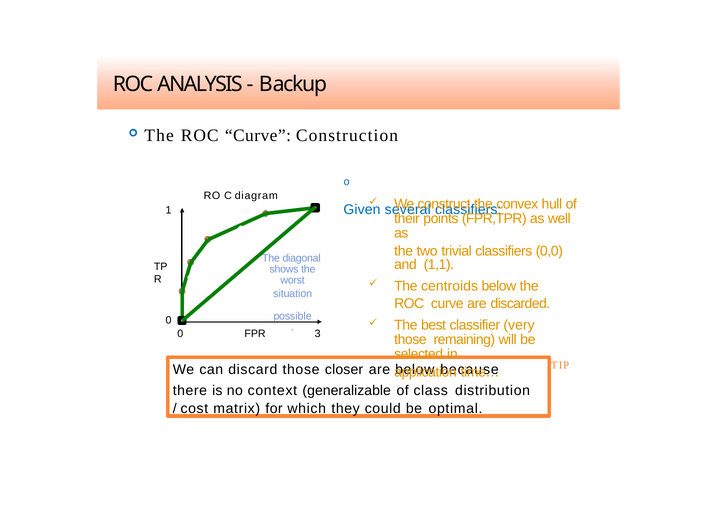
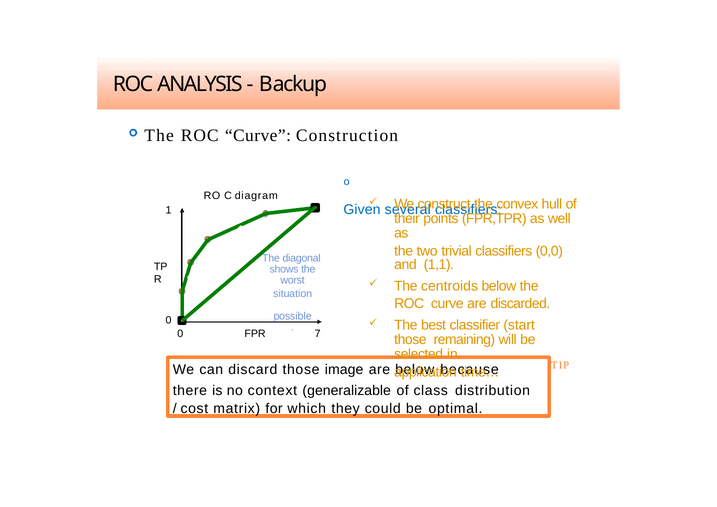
very: very -> start (519, 325)
3: 3 -> 7 (318, 334)
closer: closer -> image (344, 369)
